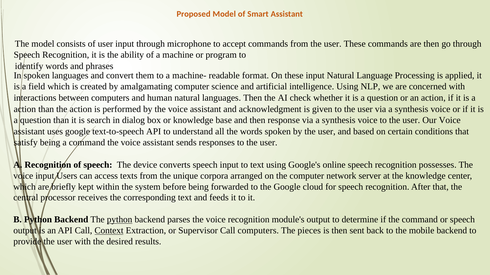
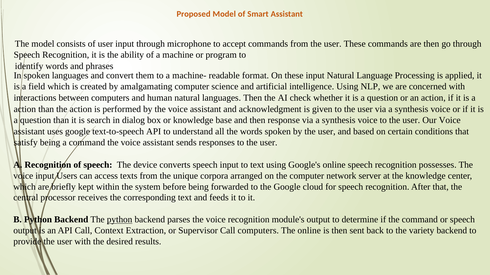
Context underline: present -> none (109, 231)
The pieces: pieces -> online (309, 231)
mobile: mobile -> variety (422, 231)
